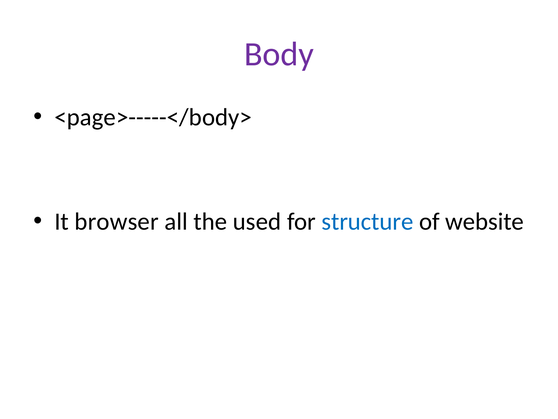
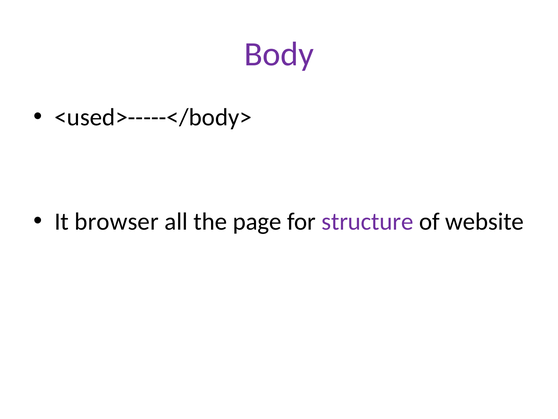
<page>-----</body>: <page>-----</body> -> <used>-----</body> (153, 117)
used: used -> page (257, 221)
structure colour: blue -> purple (367, 221)
